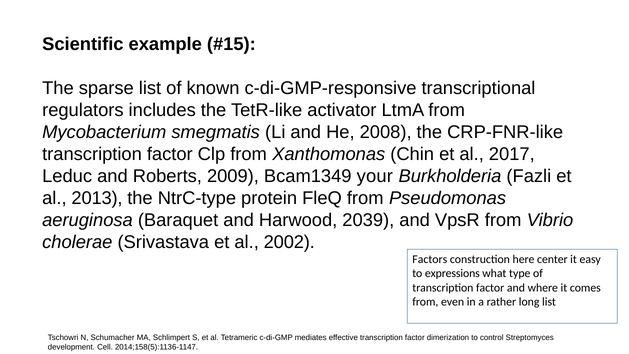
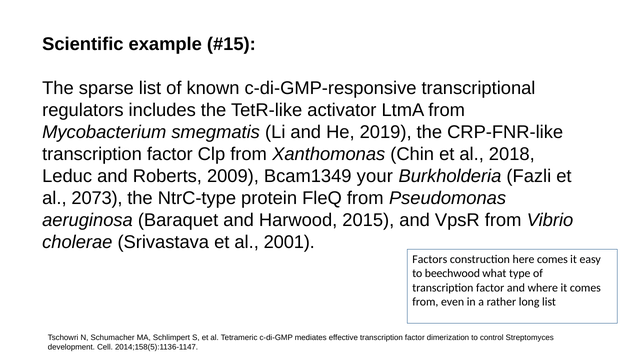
2008: 2008 -> 2019 (386, 132)
2017: 2017 -> 2018 (512, 154)
2013: 2013 -> 2073 (97, 198)
2039: 2039 -> 2015 (368, 220)
2002: 2002 -> 2001 (289, 242)
here center: center -> comes (552, 259)
expressions: expressions -> beechwood (452, 273)
